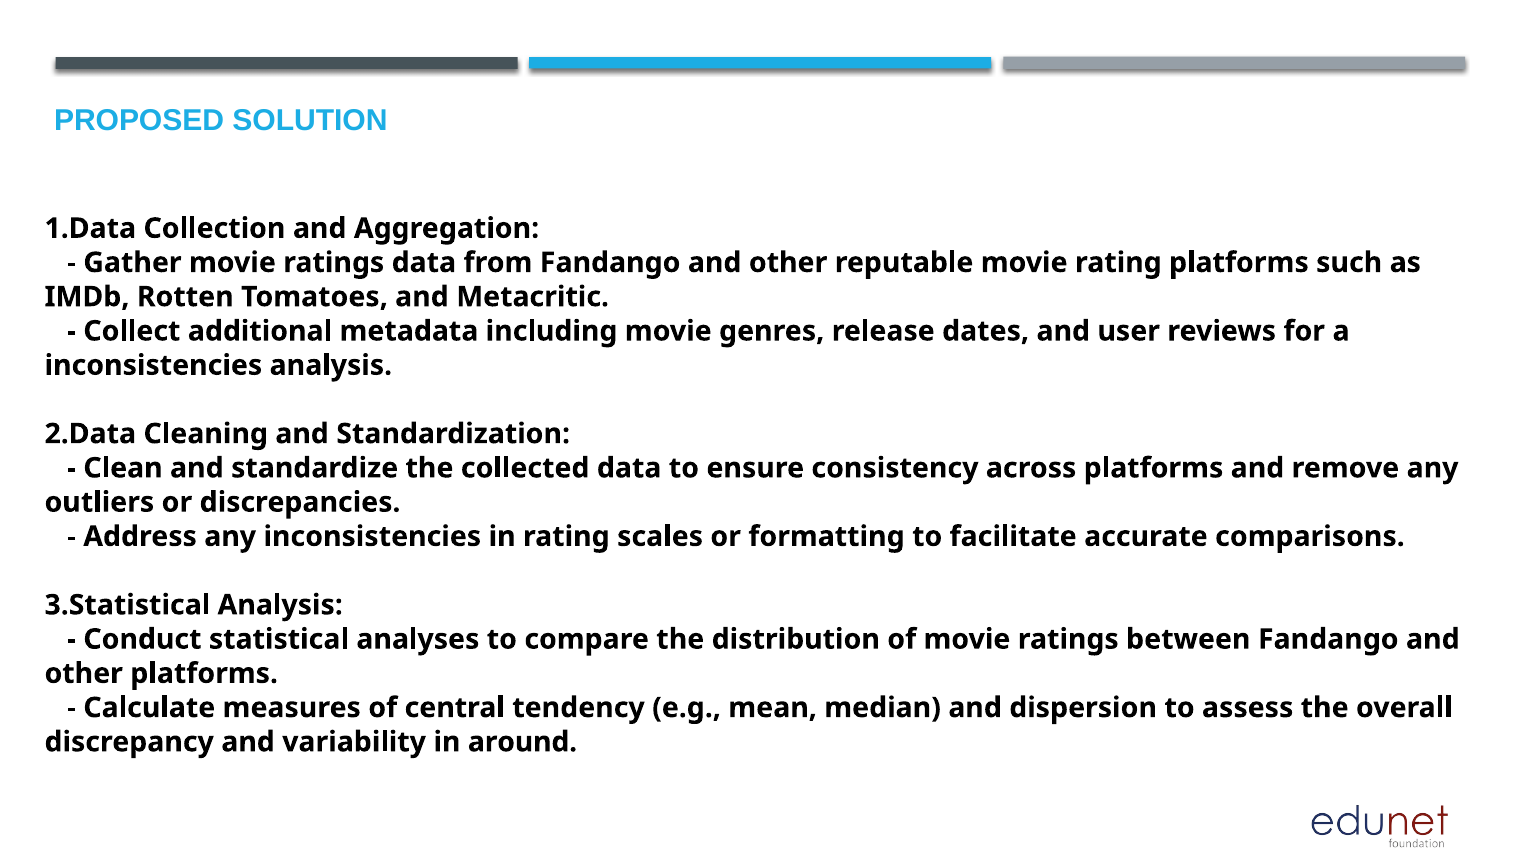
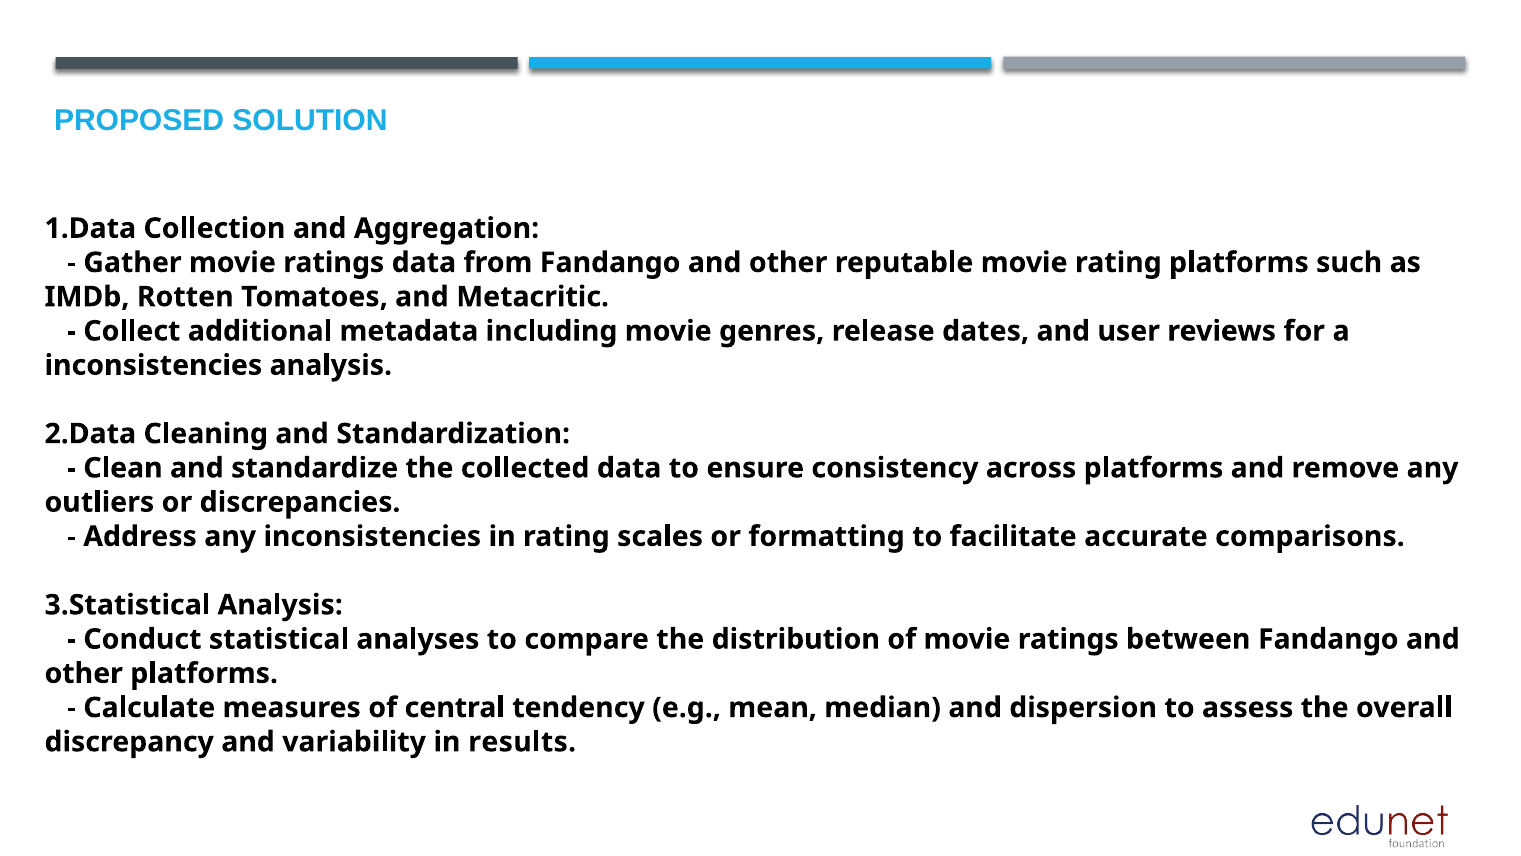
around: around -> results (522, 742)
